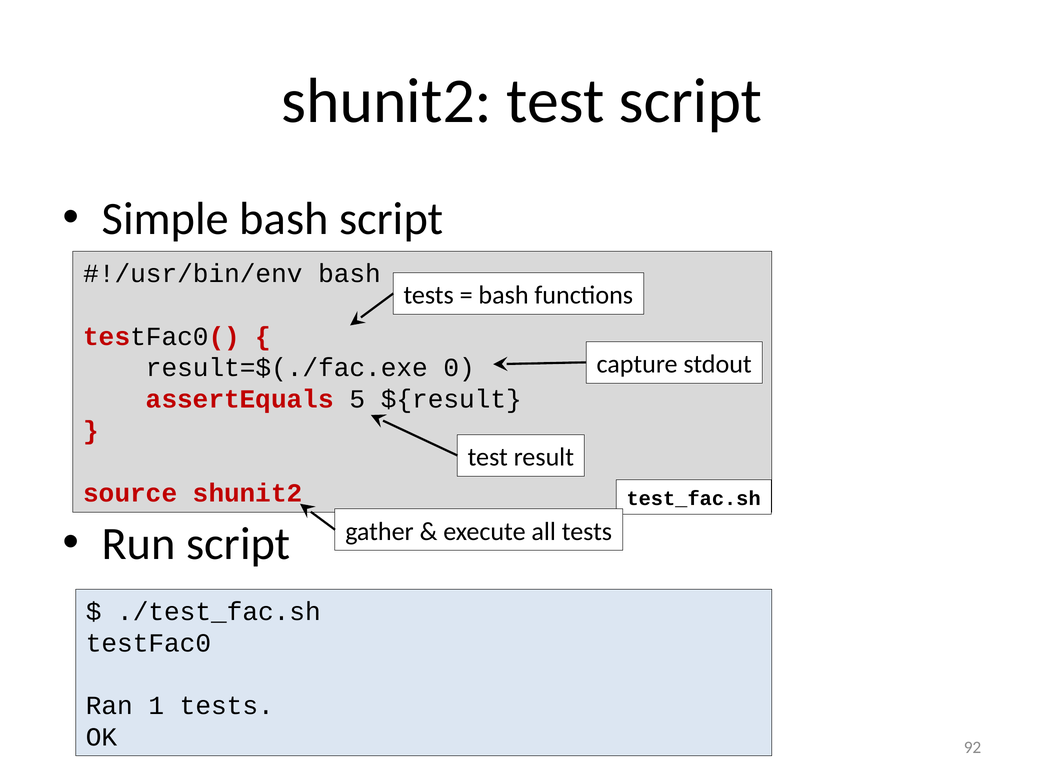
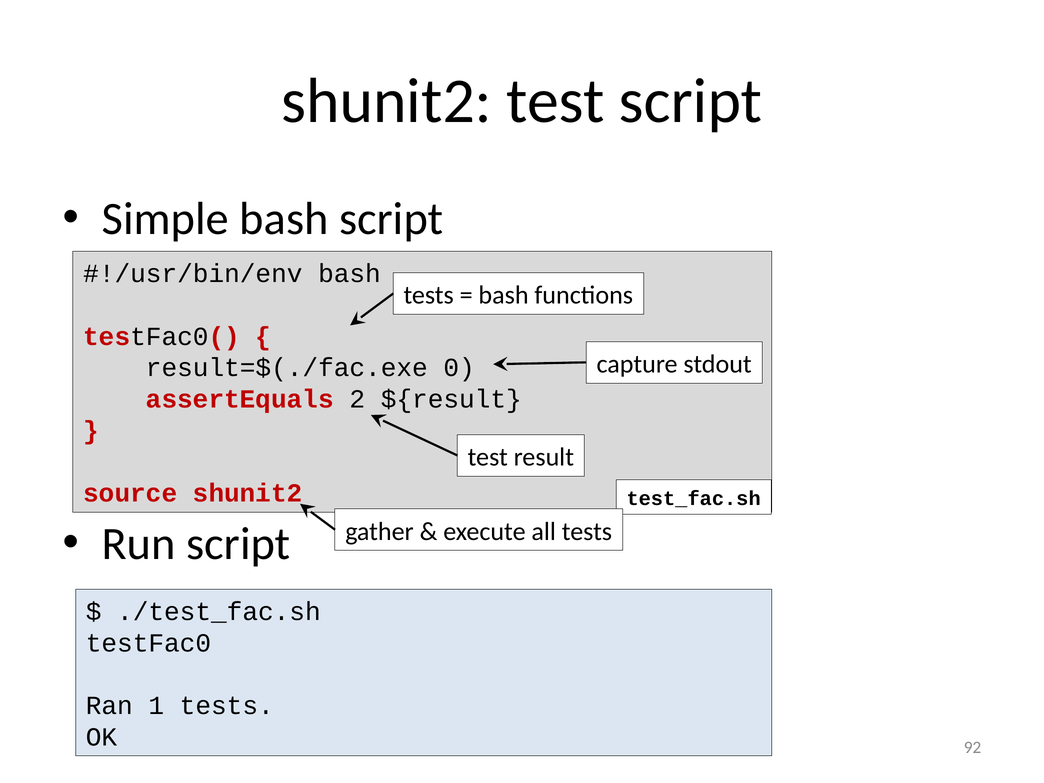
5: 5 -> 2 (357, 399)
